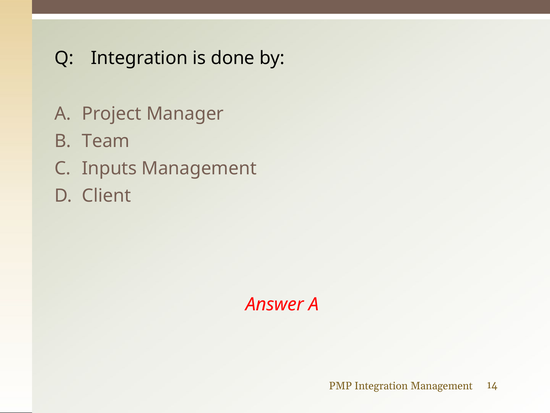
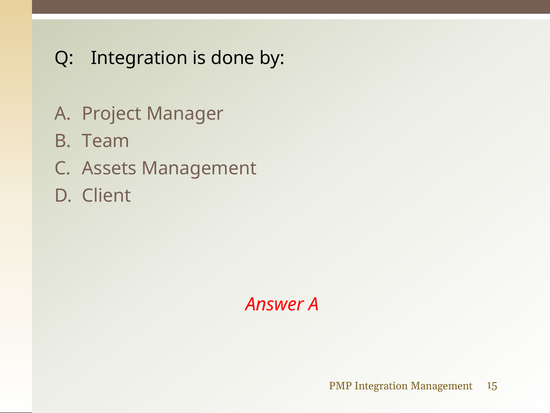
Inputs: Inputs -> Assets (109, 168)
14: 14 -> 15 (492, 385)
